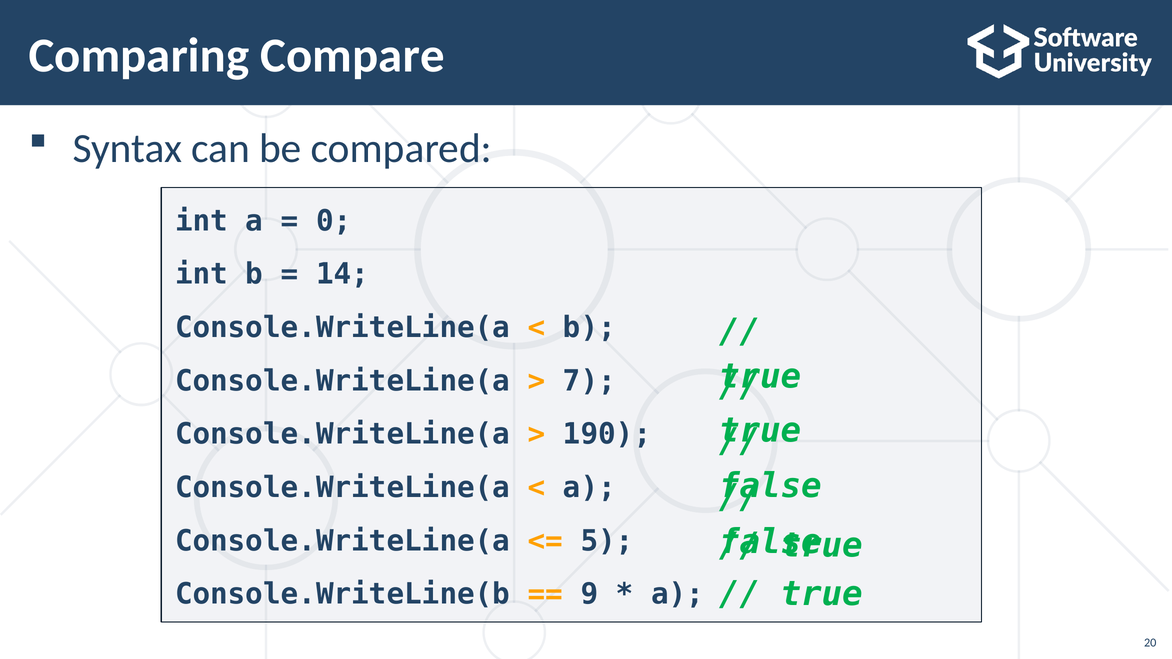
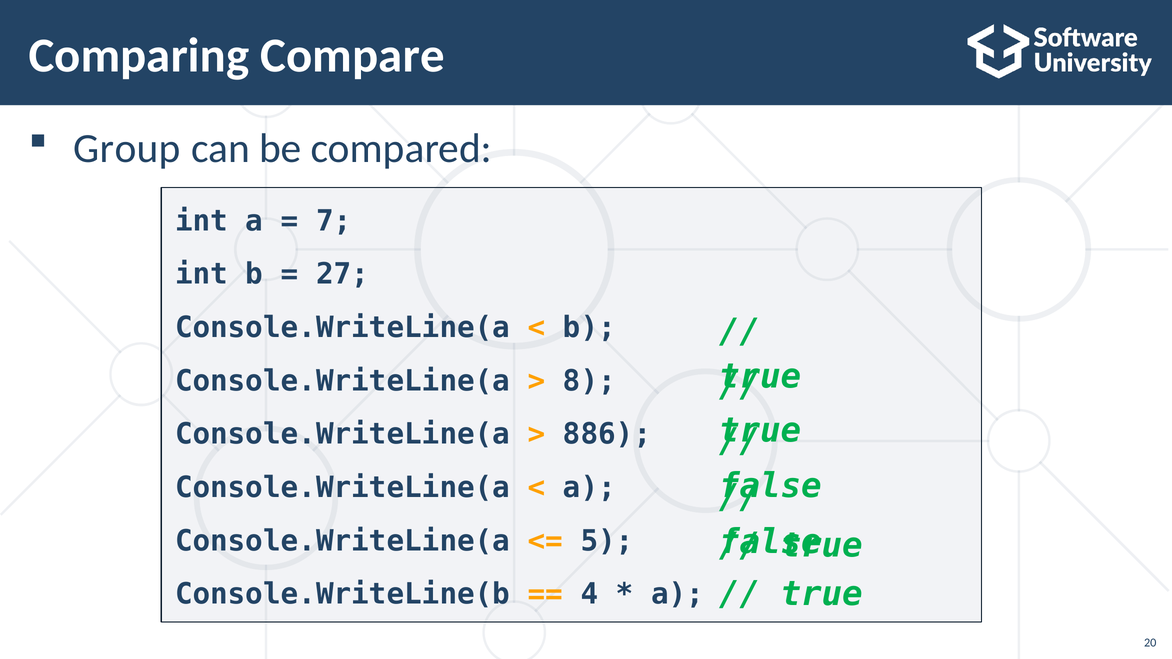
Syntax: Syntax -> Group (127, 149)
0: 0 -> 7 (334, 221)
14: 14 -> 27 (343, 274)
7: 7 -> 8 (589, 381)
190: 190 -> 886 (607, 434)
9: 9 -> 4 (589, 594)
